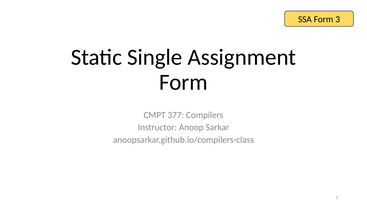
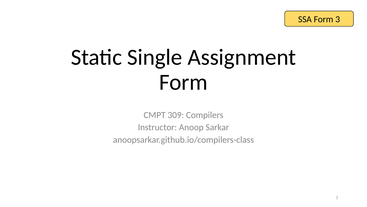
377: 377 -> 309 (176, 115)
